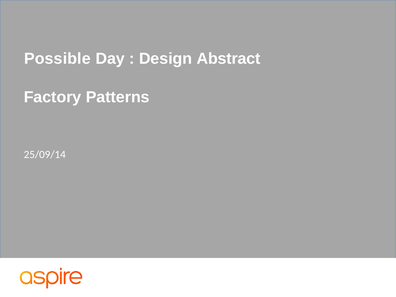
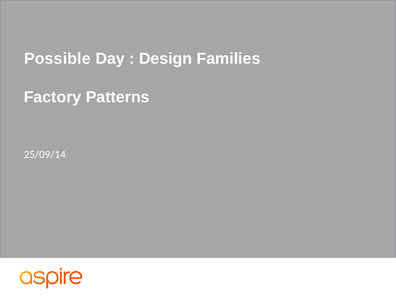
Abstract: Abstract -> Families (229, 59)
